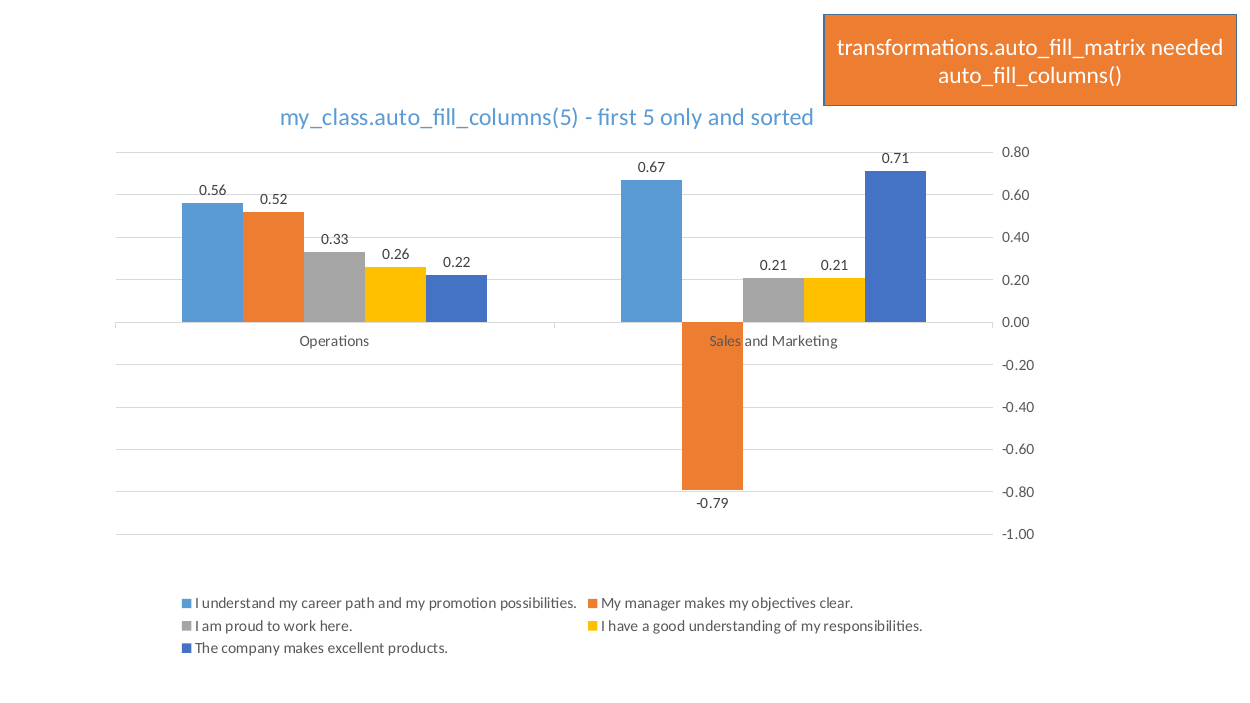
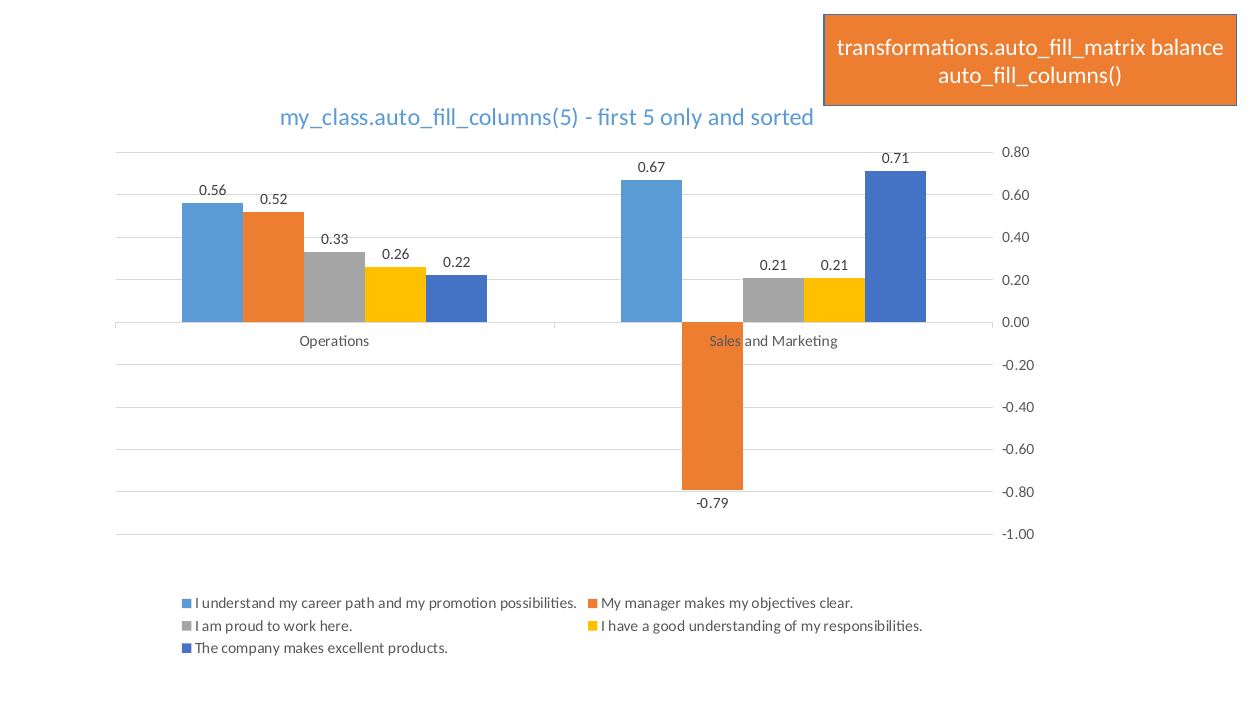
needed: needed -> balance (1187, 48)
